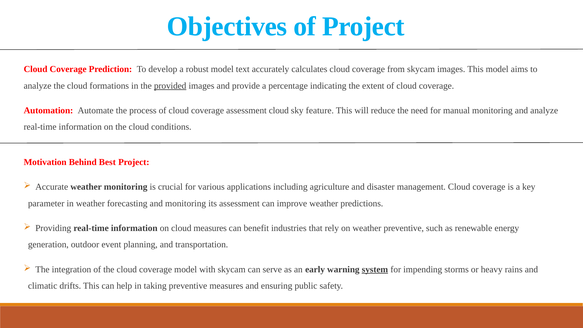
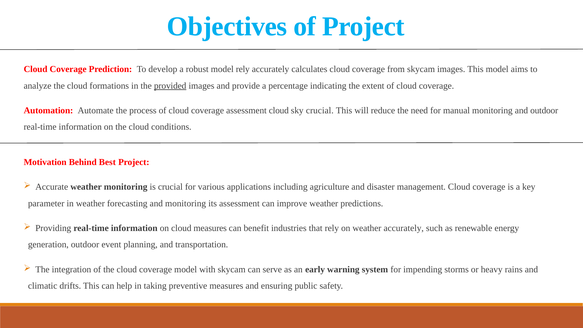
model text: text -> rely (243, 69)
sky feature: feature -> crucial (320, 111)
and analyze: analyze -> outdoor (544, 111)
weather preventive: preventive -> accurately (404, 228)
system underline: present -> none (375, 269)
